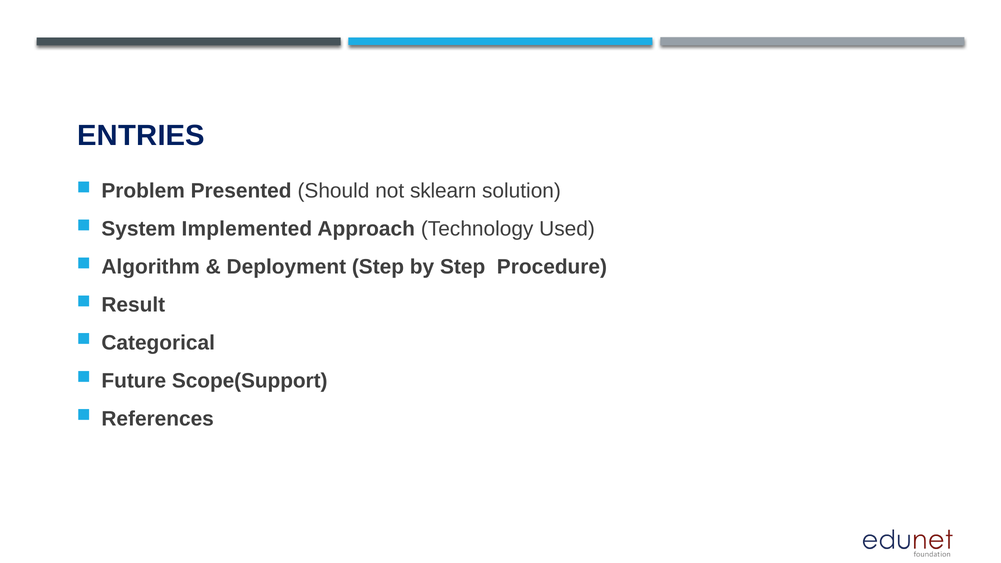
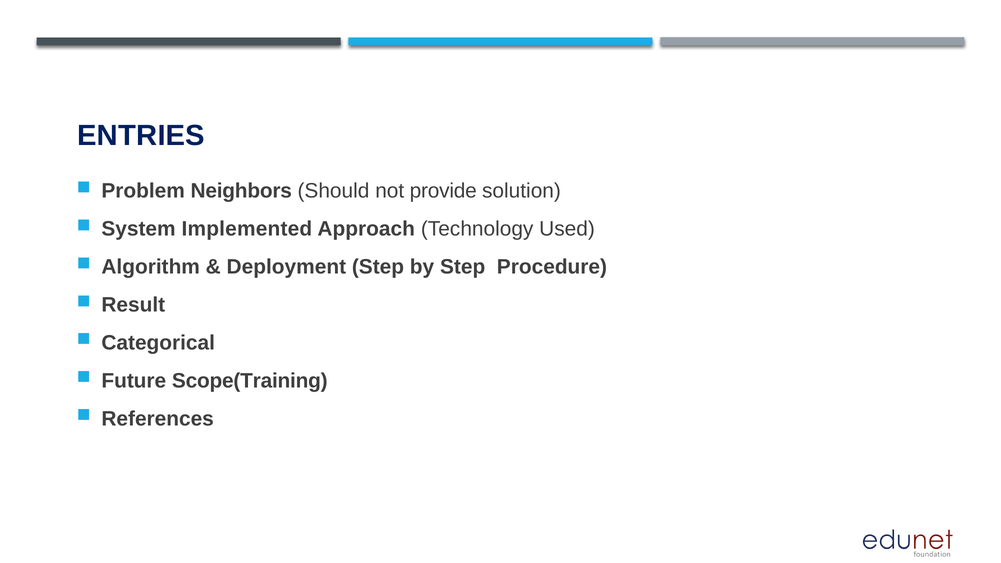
Presented: Presented -> Neighbors (241, 191)
sklearn: sklearn -> provide (443, 191)
Scope(Support: Scope(Support -> Scope(Training (250, 381)
